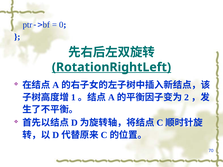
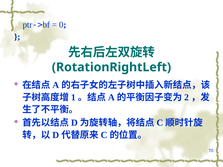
RotationRightLeft underline: present -> none (111, 67)
